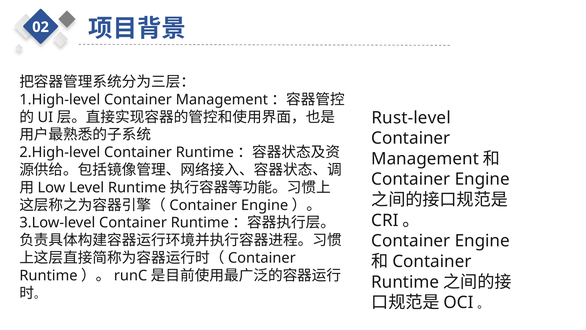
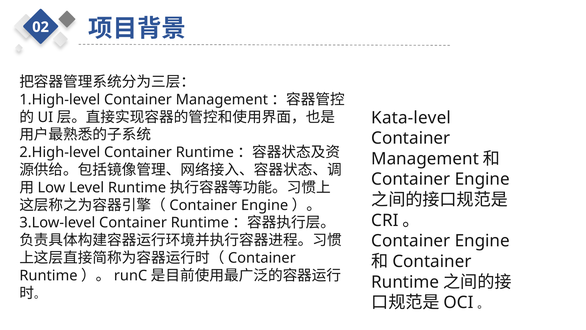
Rust-level: Rust-level -> Kata-level (411, 118)
